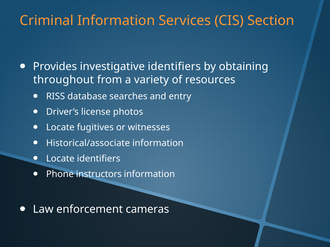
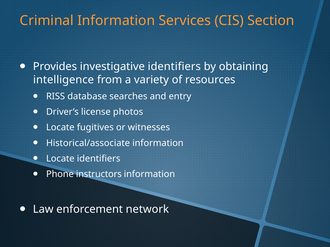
throughout: throughout -> intelligence (64, 80)
cameras: cameras -> network (147, 210)
